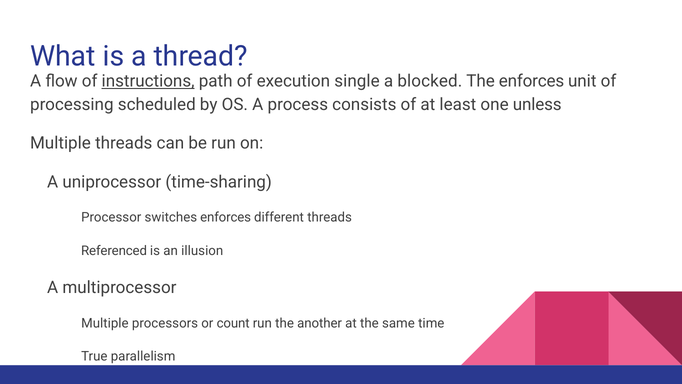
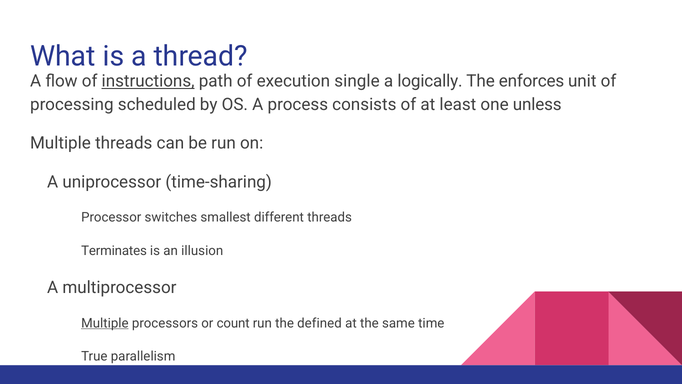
blocked: blocked -> logically (430, 81)
switches enforces: enforces -> smallest (226, 217)
Referenced: Referenced -> Terminates (114, 251)
Multiple underline: none -> present (105, 323)
another: another -> defined (320, 323)
